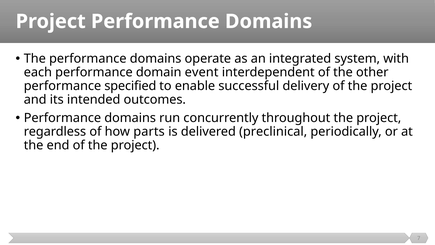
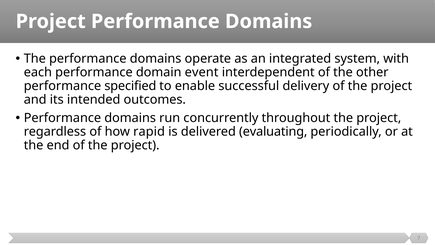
parts: parts -> rapid (149, 132)
preclinical: preclinical -> evaluating (273, 132)
